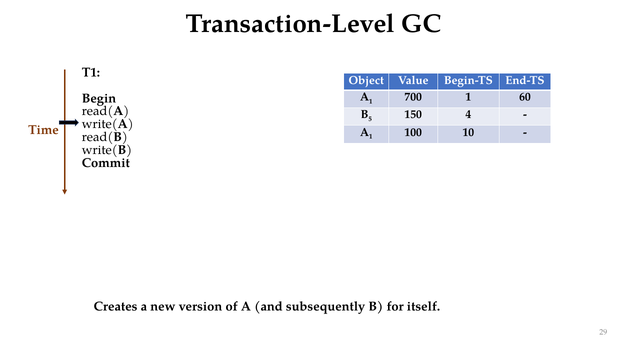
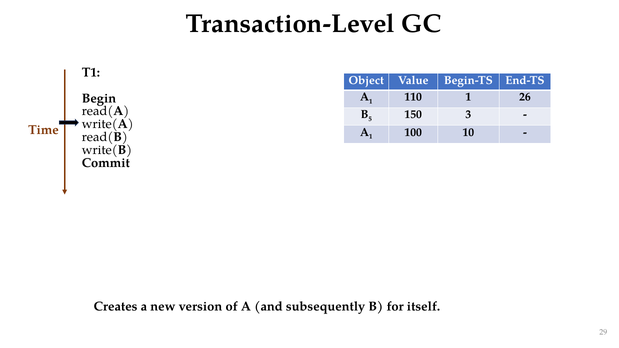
700: 700 -> 110 (413, 97)
60: 60 -> 26 (525, 97)
4: 4 -> 3 (468, 115)
